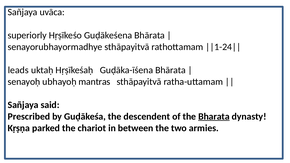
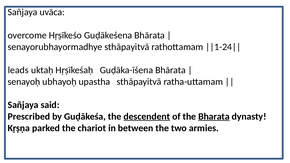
superiorly: superiorly -> overcome (27, 35)
mantras: mantras -> upastha (94, 82)
descendent underline: none -> present (147, 117)
